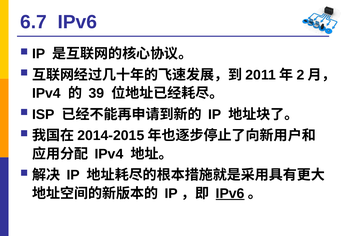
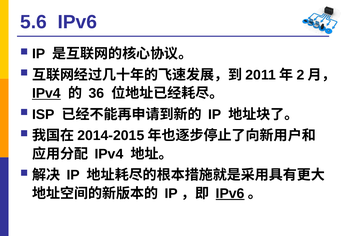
6.7: 6.7 -> 5.6 (34, 22)
IPv4 underline: none -> present (46, 93)
39: 39 -> 36 (96, 93)
